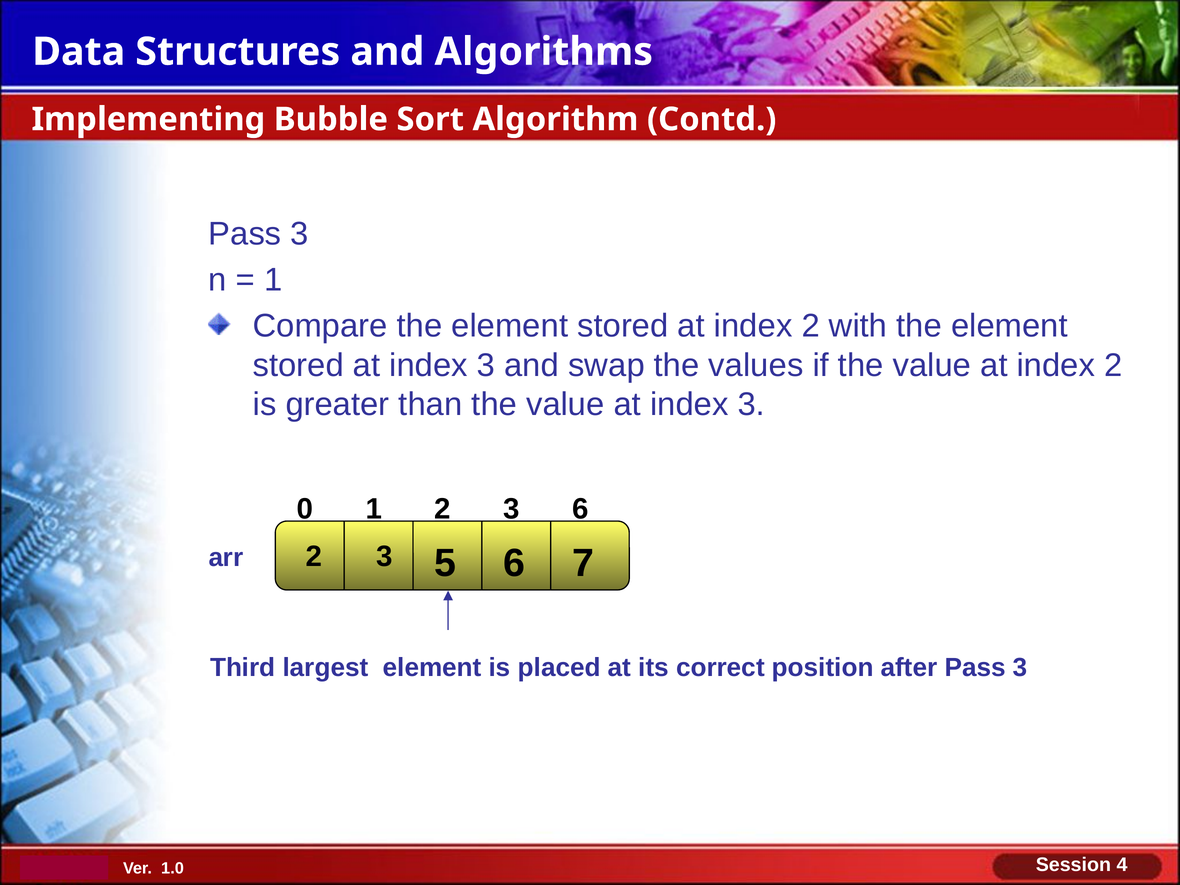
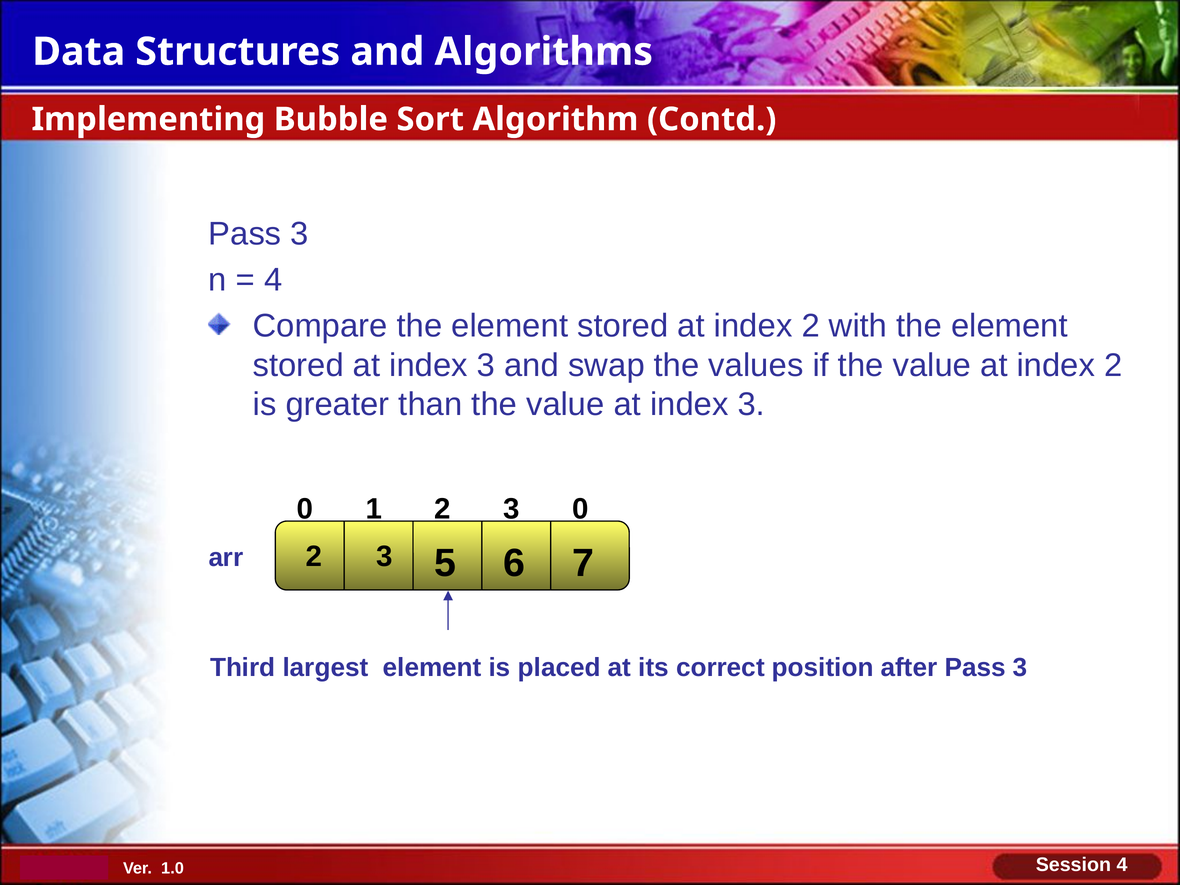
1: 1 -> 4 (273, 280)
0 6: 6 -> 0 (581, 509)
